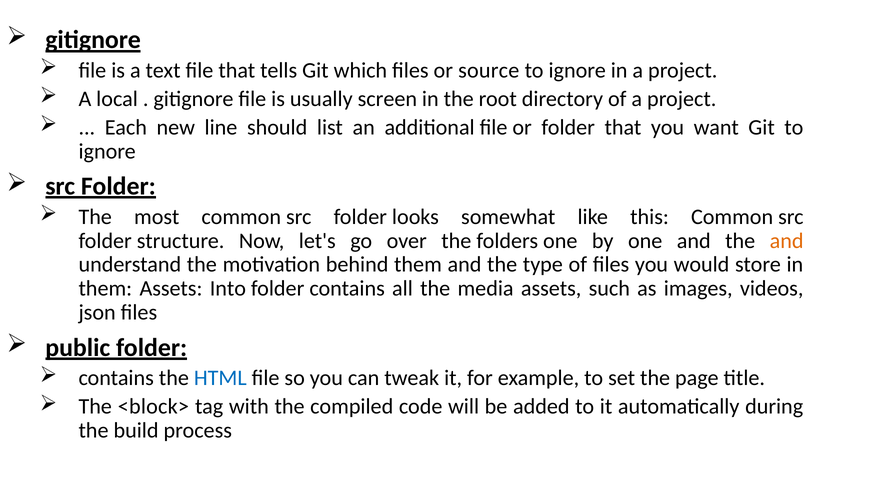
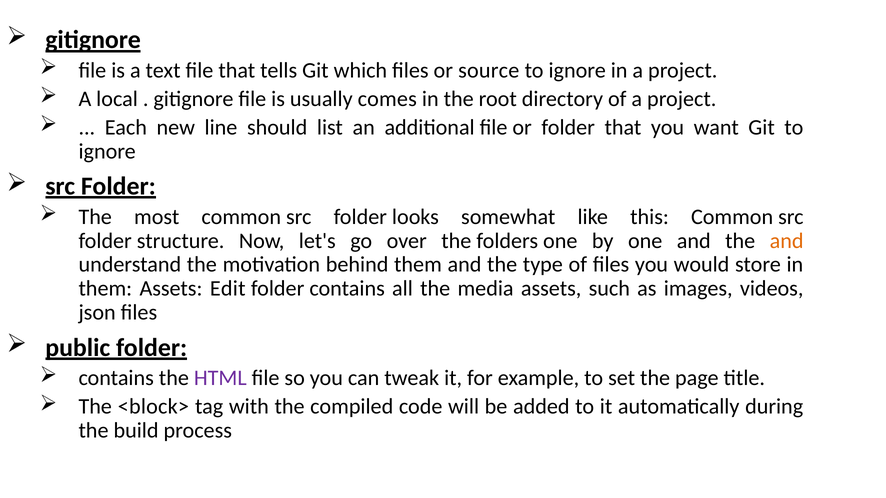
screen: screen -> comes (387, 99)
Into: Into -> Edit (228, 289)
HTML colour: blue -> purple (220, 378)
